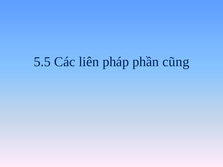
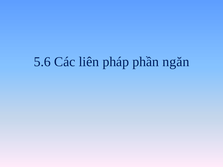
5.5: 5.5 -> 5.6 (42, 62)
cũng: cũng -> ngăn (176, 62)
